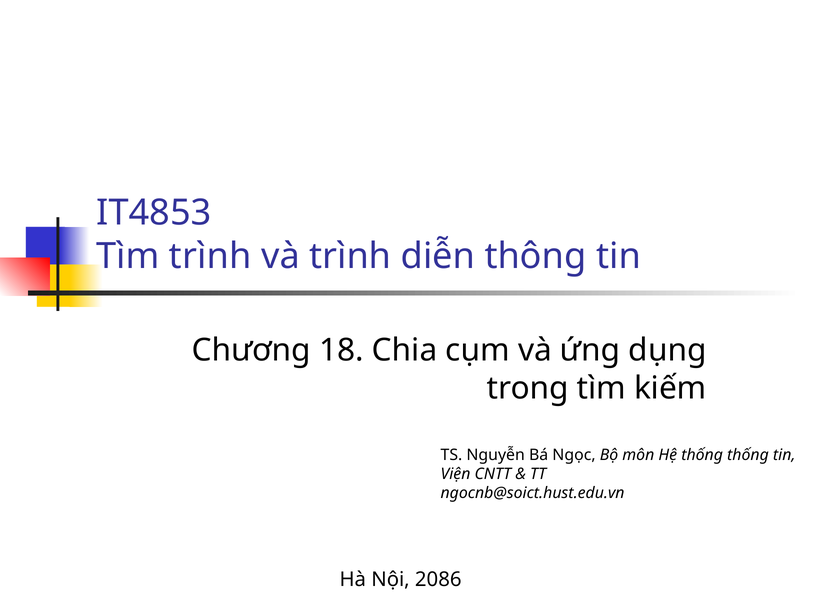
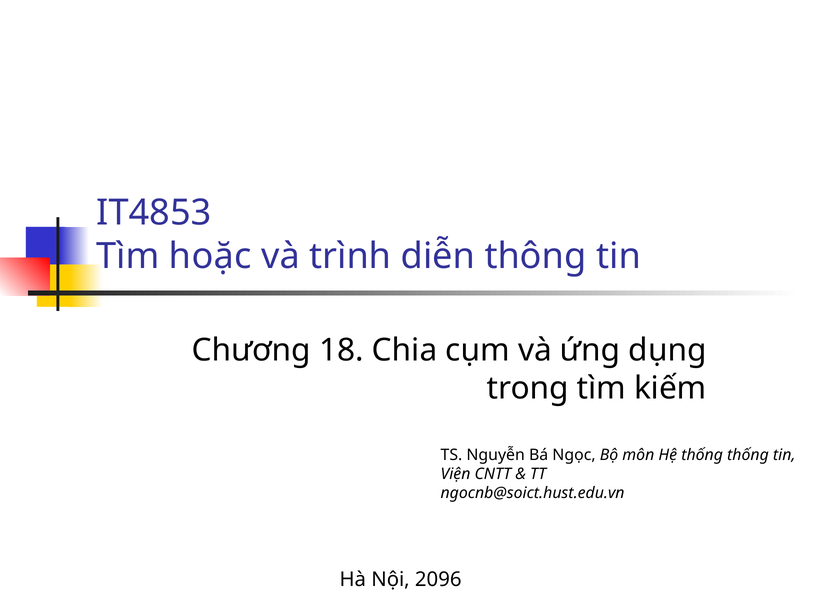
Tìm trình: trình -> hoặc (210, 256)
2086: 2086 -> 2096 (438, 579)
